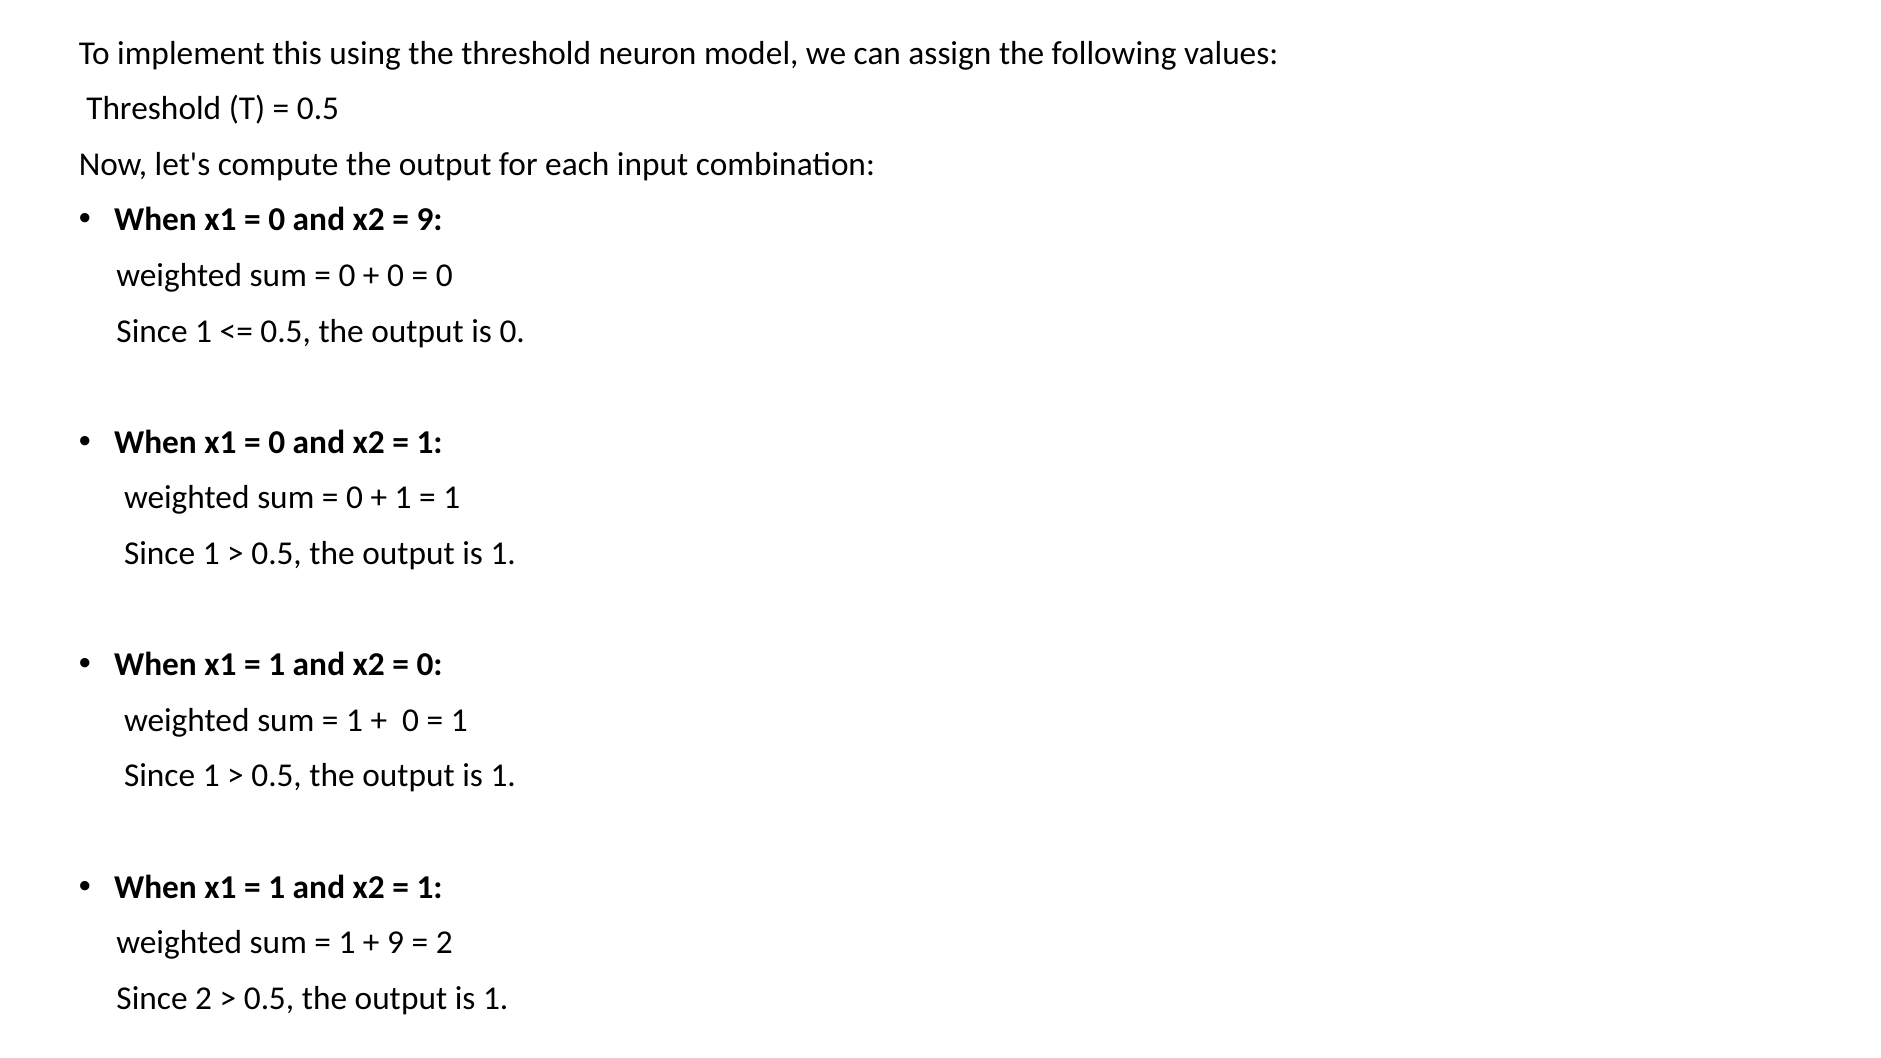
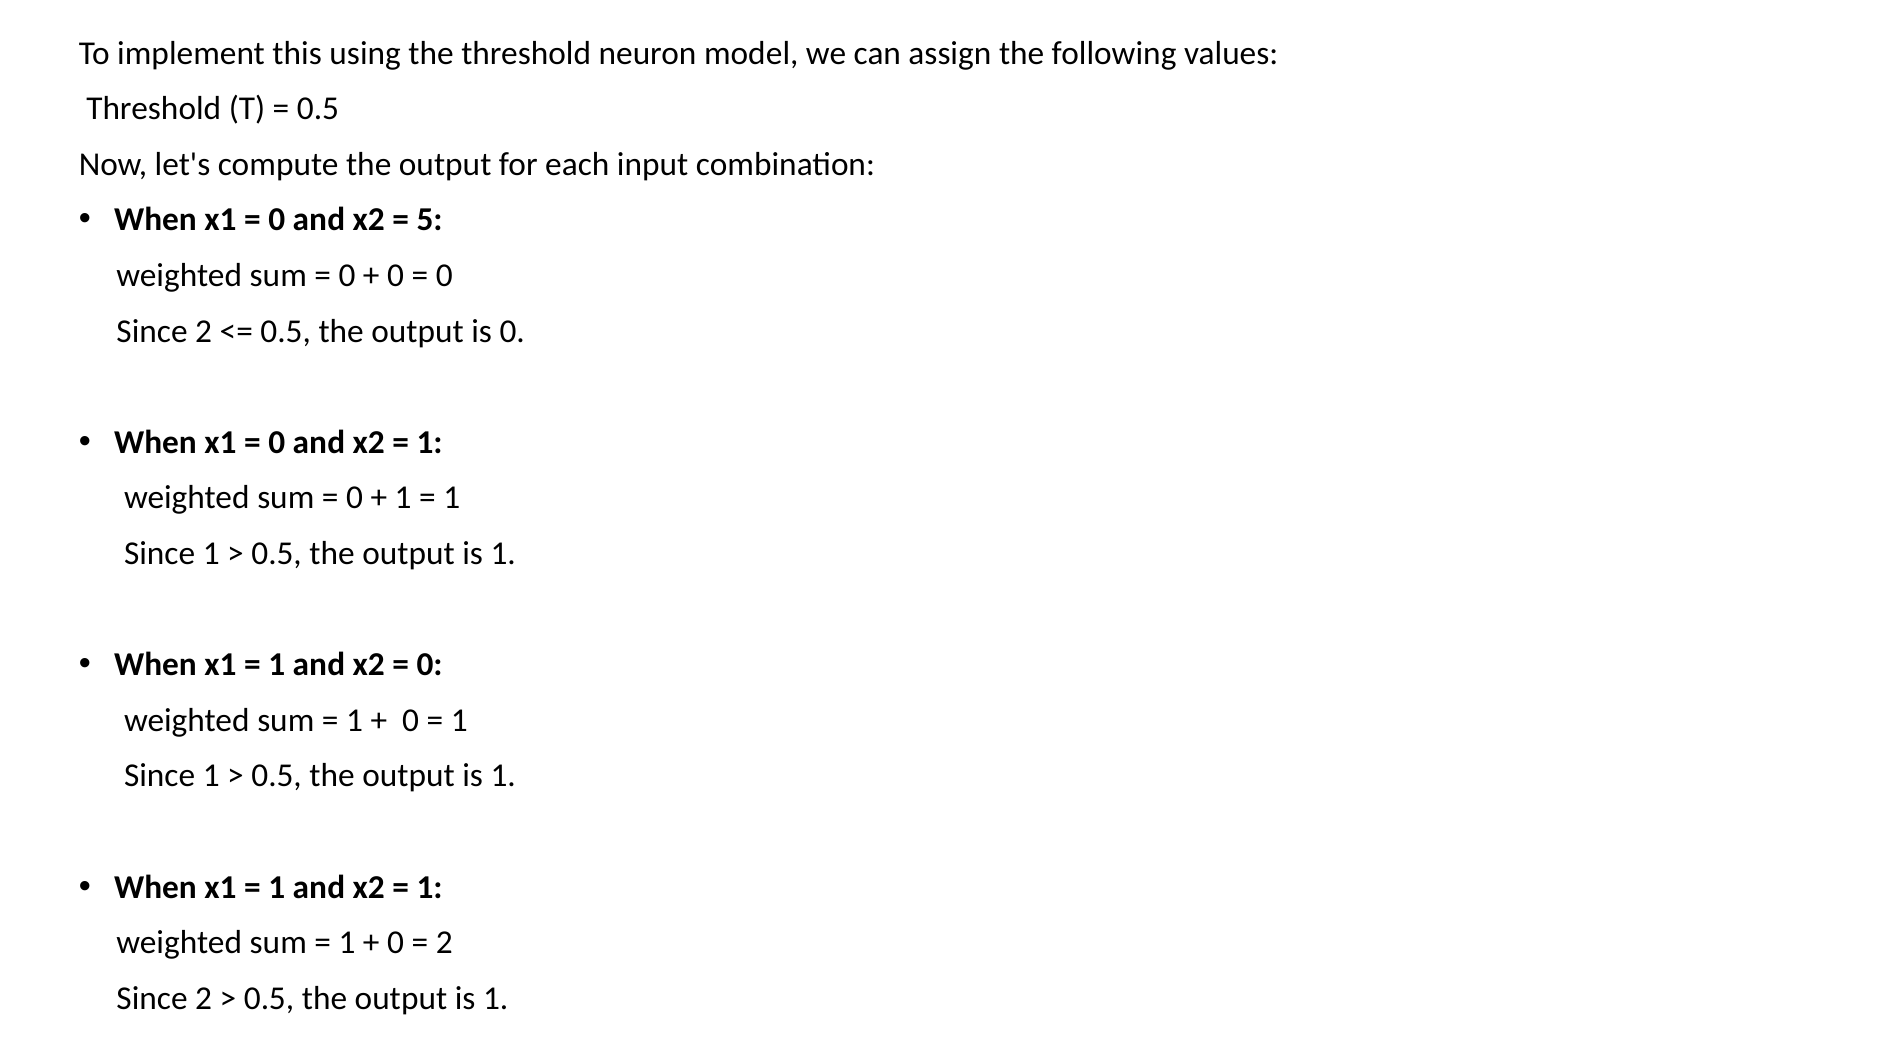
9: 9 -> 5 (430, 220)
1: 1 -> 2 (204, 331)
9: 9 -> 0 (396, 943)
